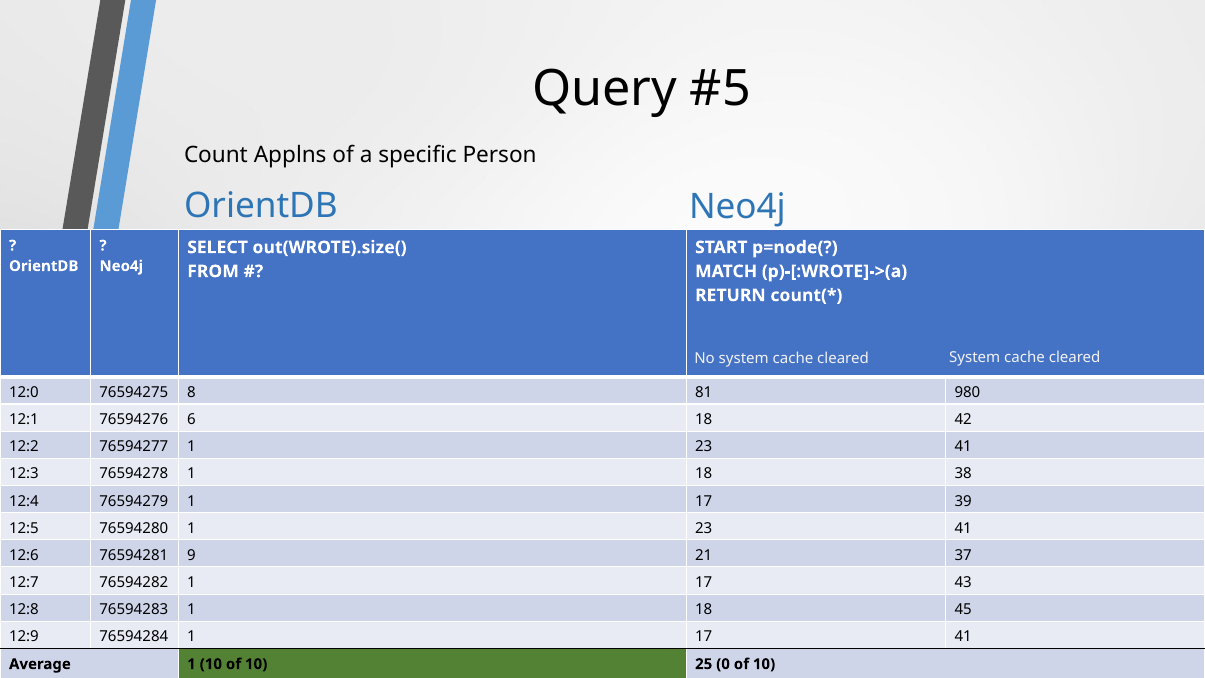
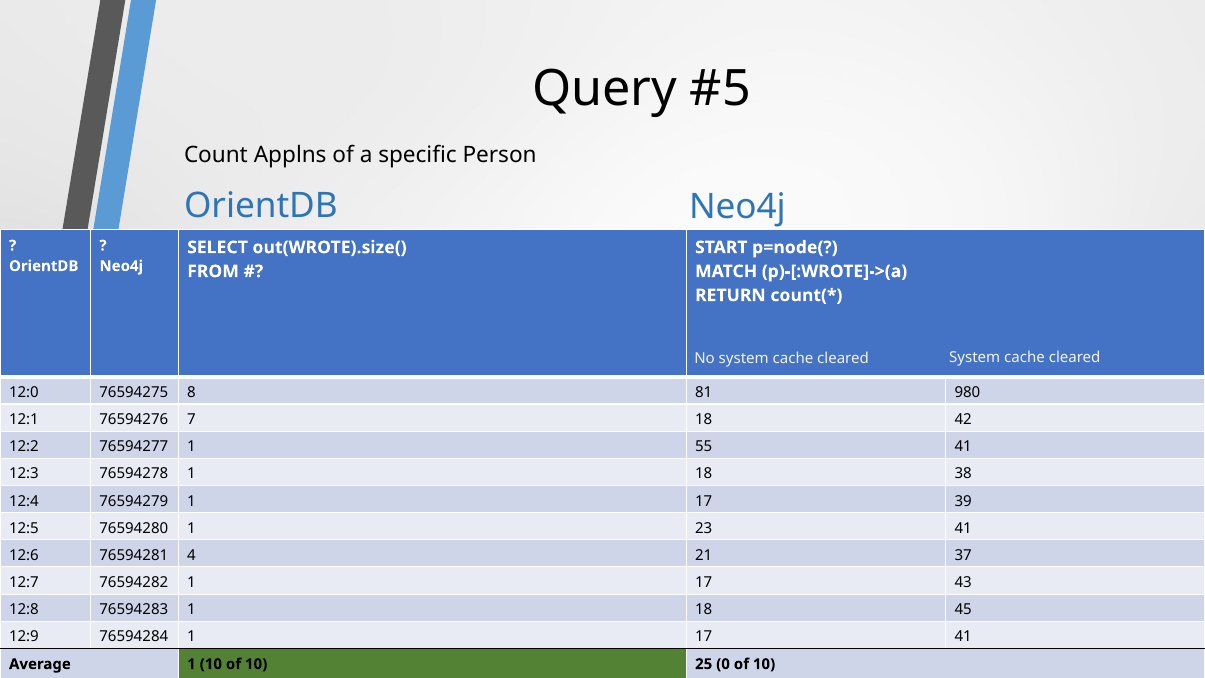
6: 6 -> 7 (192, 420)
76594277 1 23: 23 -> 55 (704, 447)
9: 9 -> 4 (192, 555)
